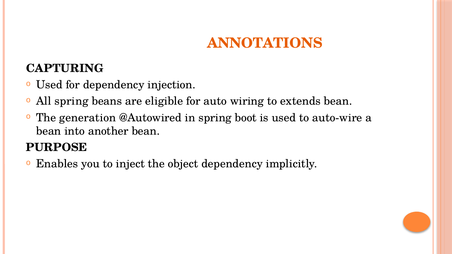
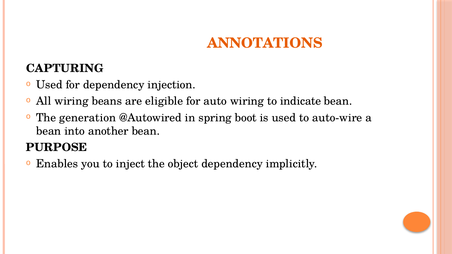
All spring: spring -> wiring (72, 101)
extends: extends -> indicate (301, 101)
